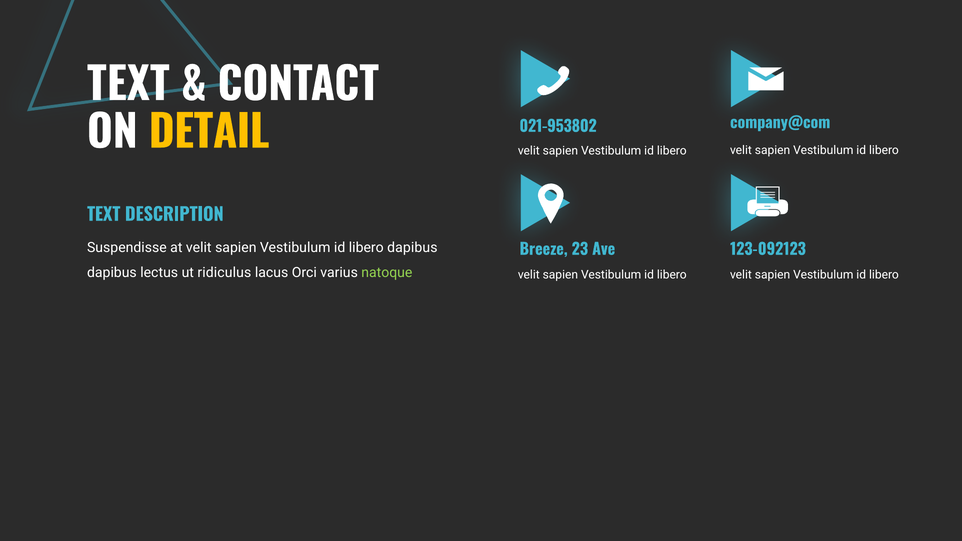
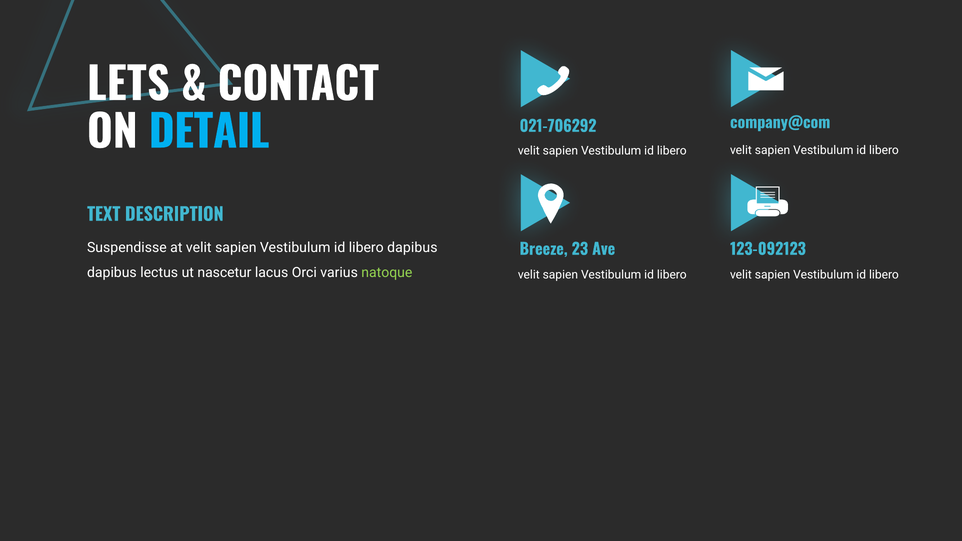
TEXT: TEXT -> LETS (128, 86)
DETAIL colour: yellow -> light blue (209, 133)
021-953802: 021-953802 -> 021-706292 (558, 127)
ridiculus: ridiculus -> nascetur (224, 273)
